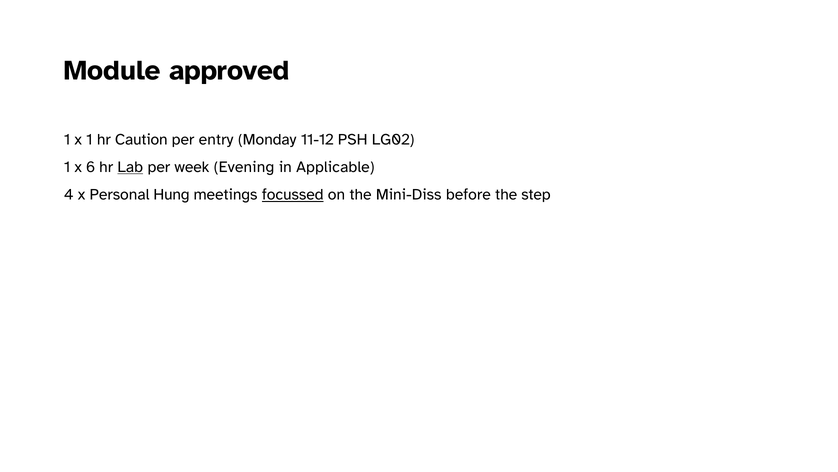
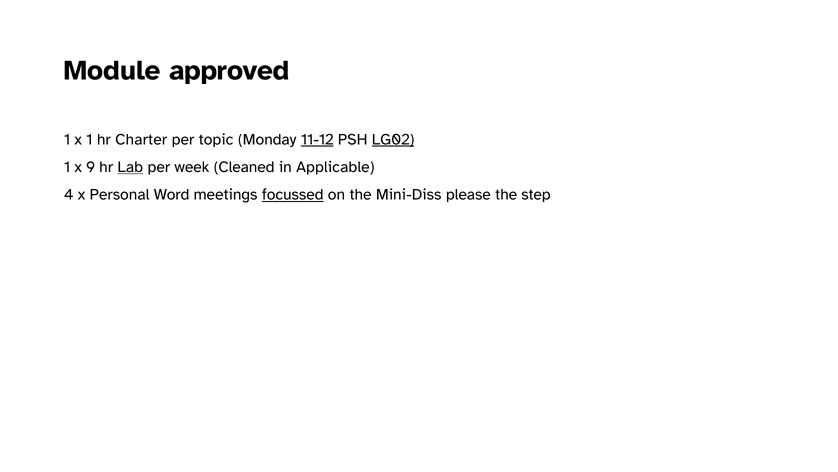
Caution: Caution -> Charter (141, 139)
entry: entry -> topic (216, 139)
11-12 underline: none -> present (317, 139)
LG02 underline: none -> present (393, 139)
6: 6 -> 9 (91, 167)
Evening: Evening -> Cleaned (244, 167)
Hung: Hung -> Word (172, 194)
before: before -> please (468, 194)
